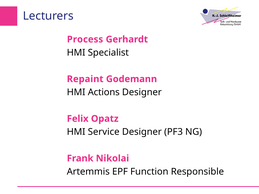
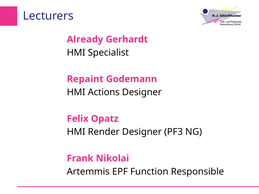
Process: Process -> Already (85, 39)
Service: Service -> Render (104, 132)
